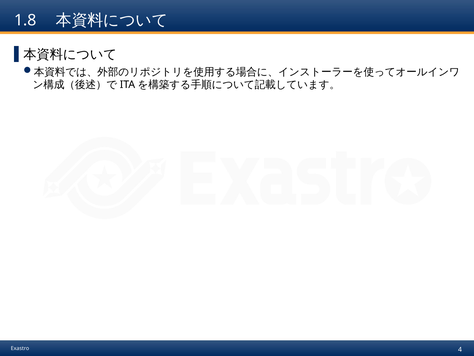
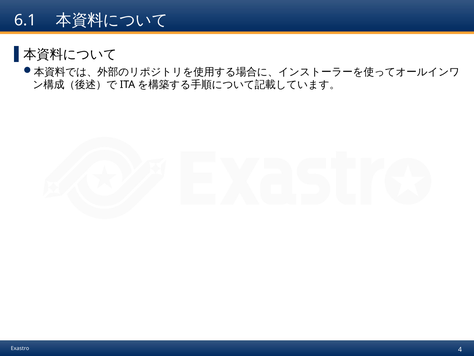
1.8: 1.8 -> 6.1 (25, 20)
